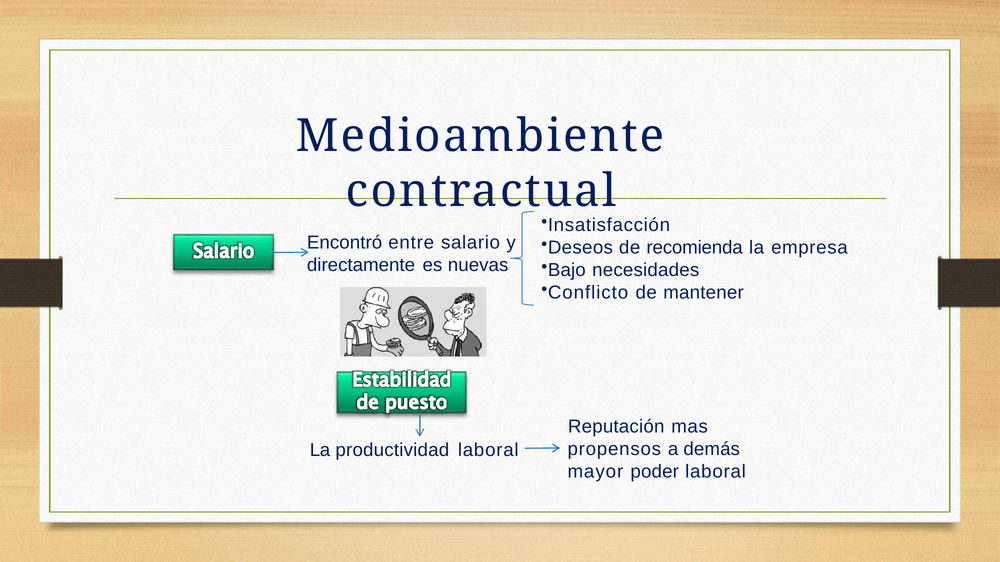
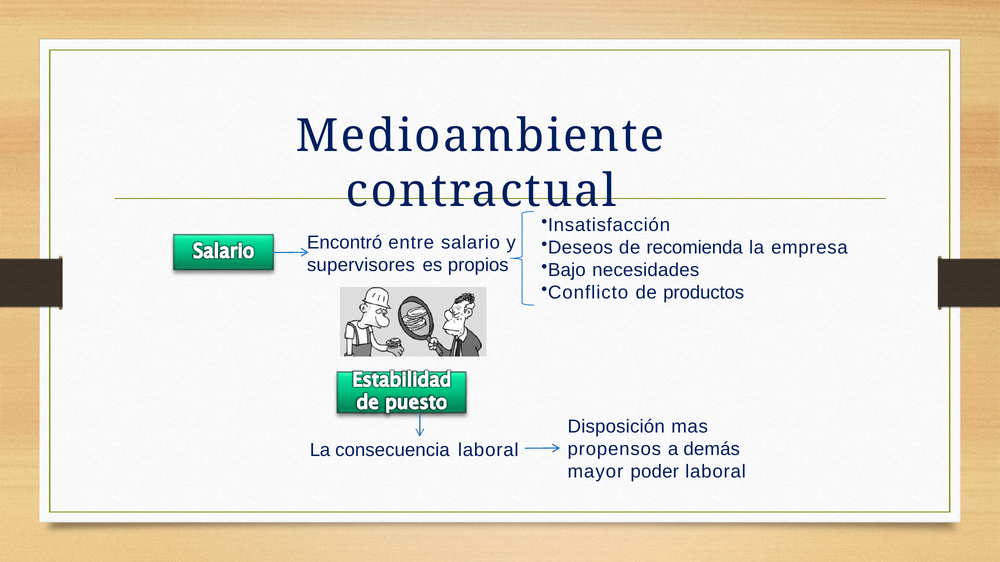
directamente: directamente -> supervisores (361, 265)
nuevas: nuevas -> propios (478, 265)
mantener: mantener -> productos (704, 293)
Reputación: Reputación -> Disposición (616, 427)
productividad: productividad -> consecuencia (392, 450)
